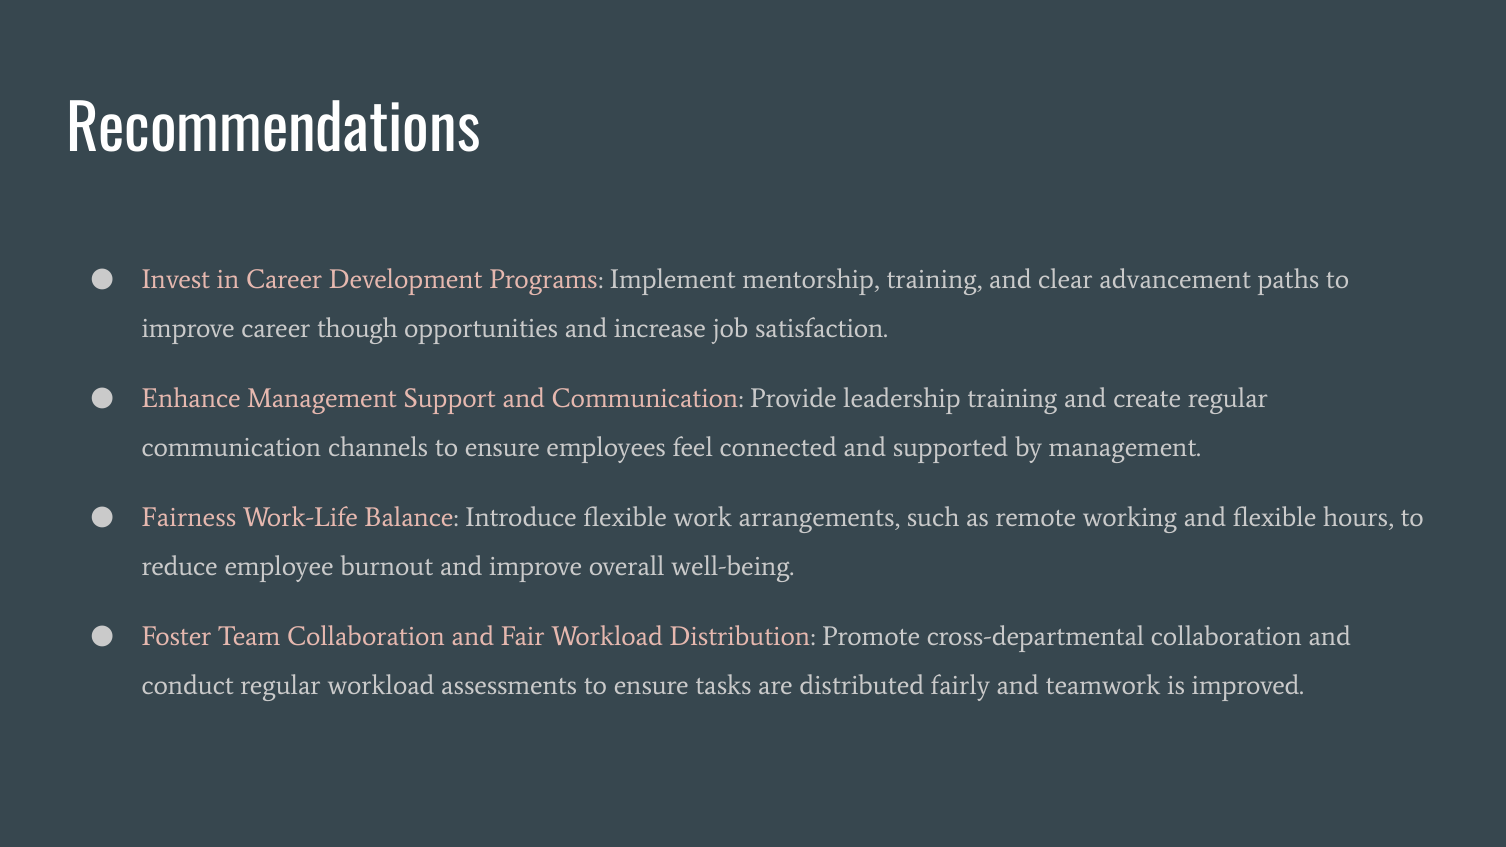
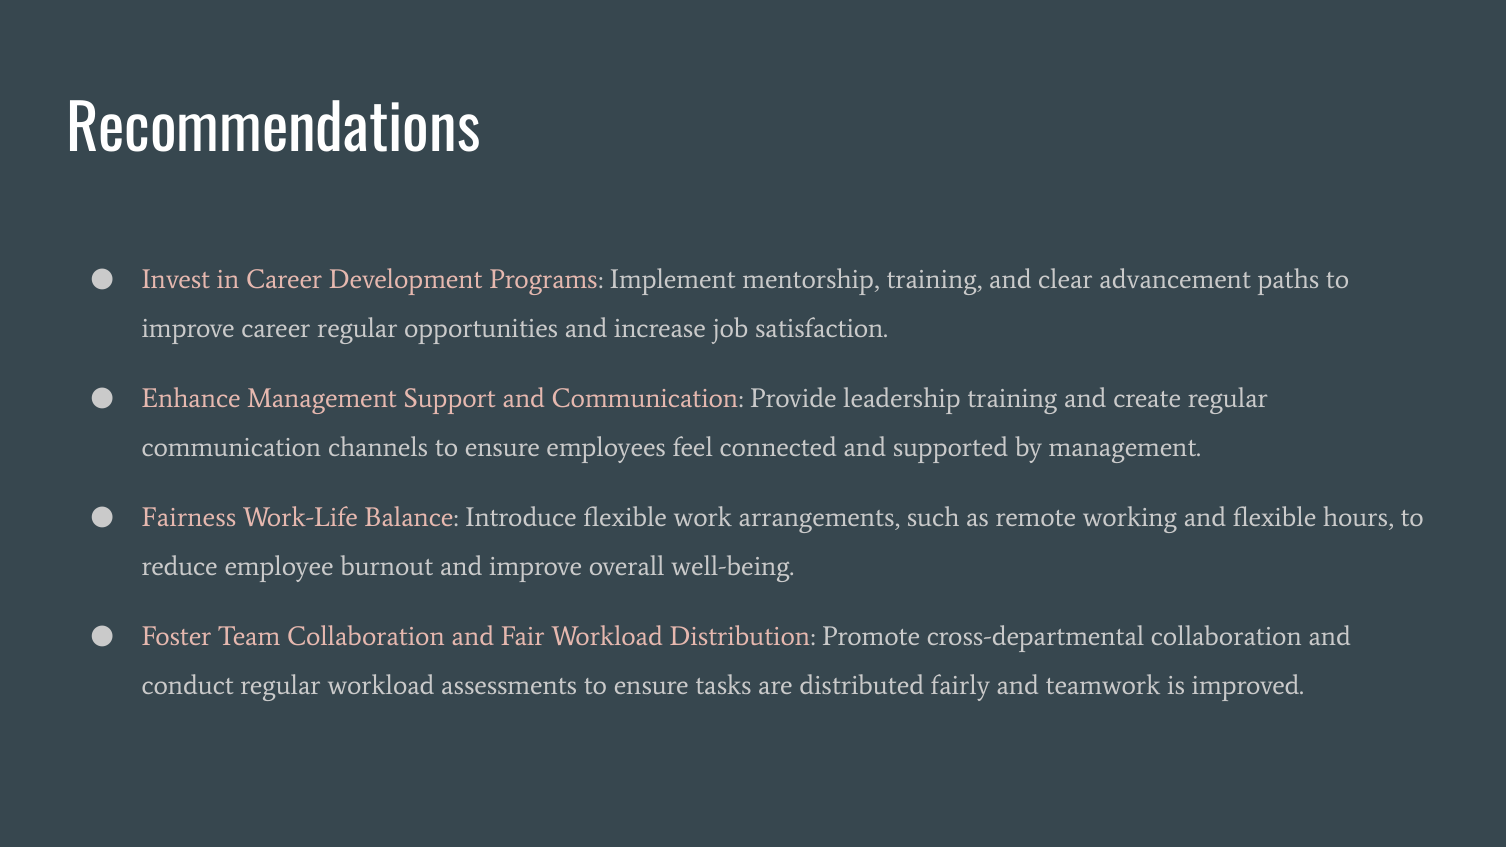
career though: though -> regular (357, 329)
